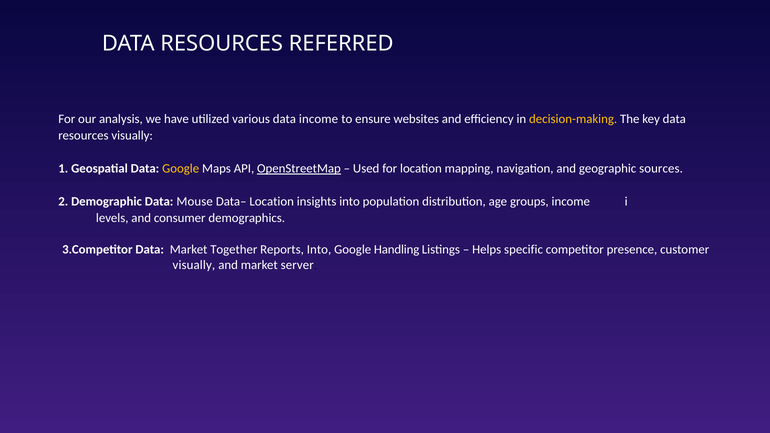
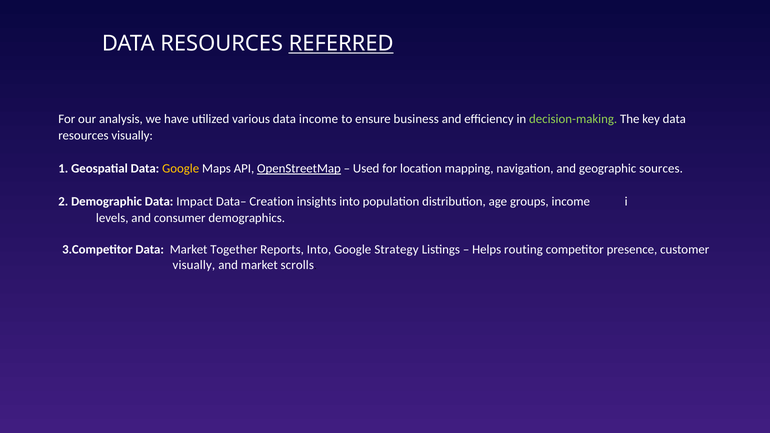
REFERRED underline: none -> present (341, 44)
websites: websites -> business (416, 119)
decision-making colour: yellow -> light green (573, 119)
Mouse: Mouse -> Impact (195, 201)
Data– Location: Location -> Creation (272, 201)
Handling: Handling -> Strategy (396, 250)
specific: specific -> routing (523, 250)
server: server -> scrolls (297, 265)
